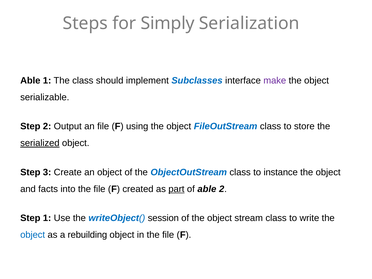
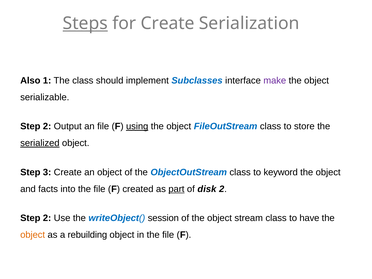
Steps underline: none -> present (85, 23)
for Simply: Simply -> Create (168, 23)
Able: Able -> Also (30, 80)
using underline: none -> present (137, 126)
instance: instance -> keyword (281, 172)
of able: able -> disk (207, 189)
1: 1 -> 2 (47, 218)
write: write -> have (309, 218)
object colour: blue -> orange (33, 235)
